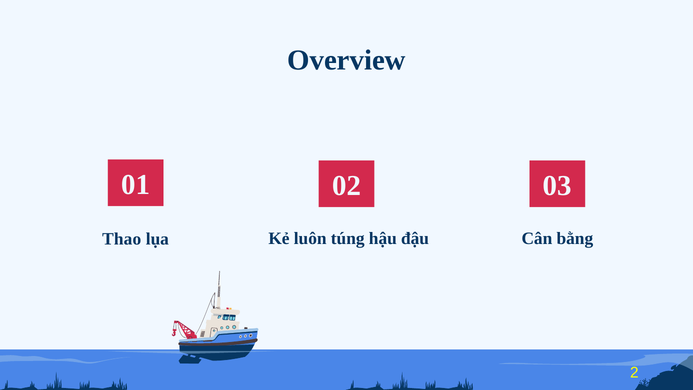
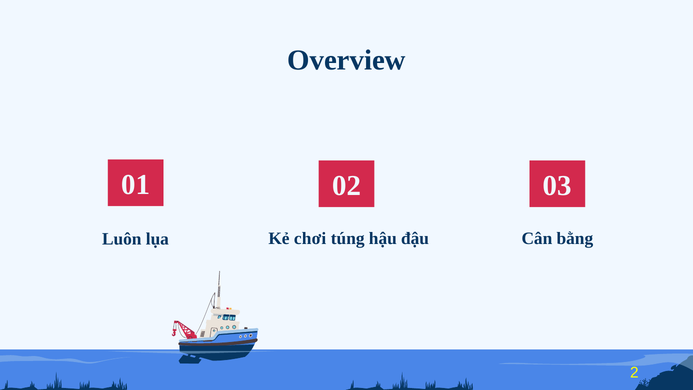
Thao: Thao -> Luôn (122, 239)
luôn: luôn -> chơi (310, 238)
